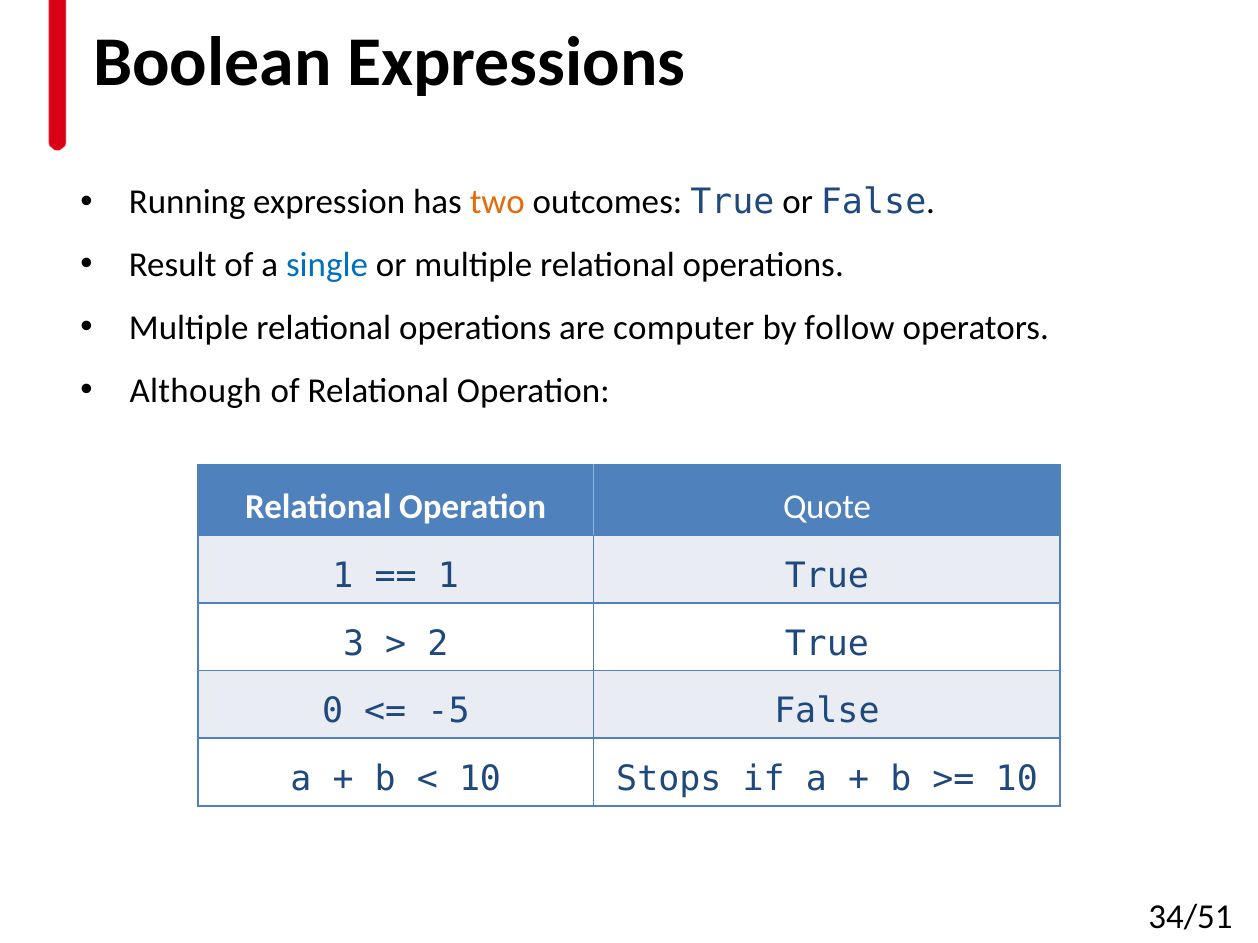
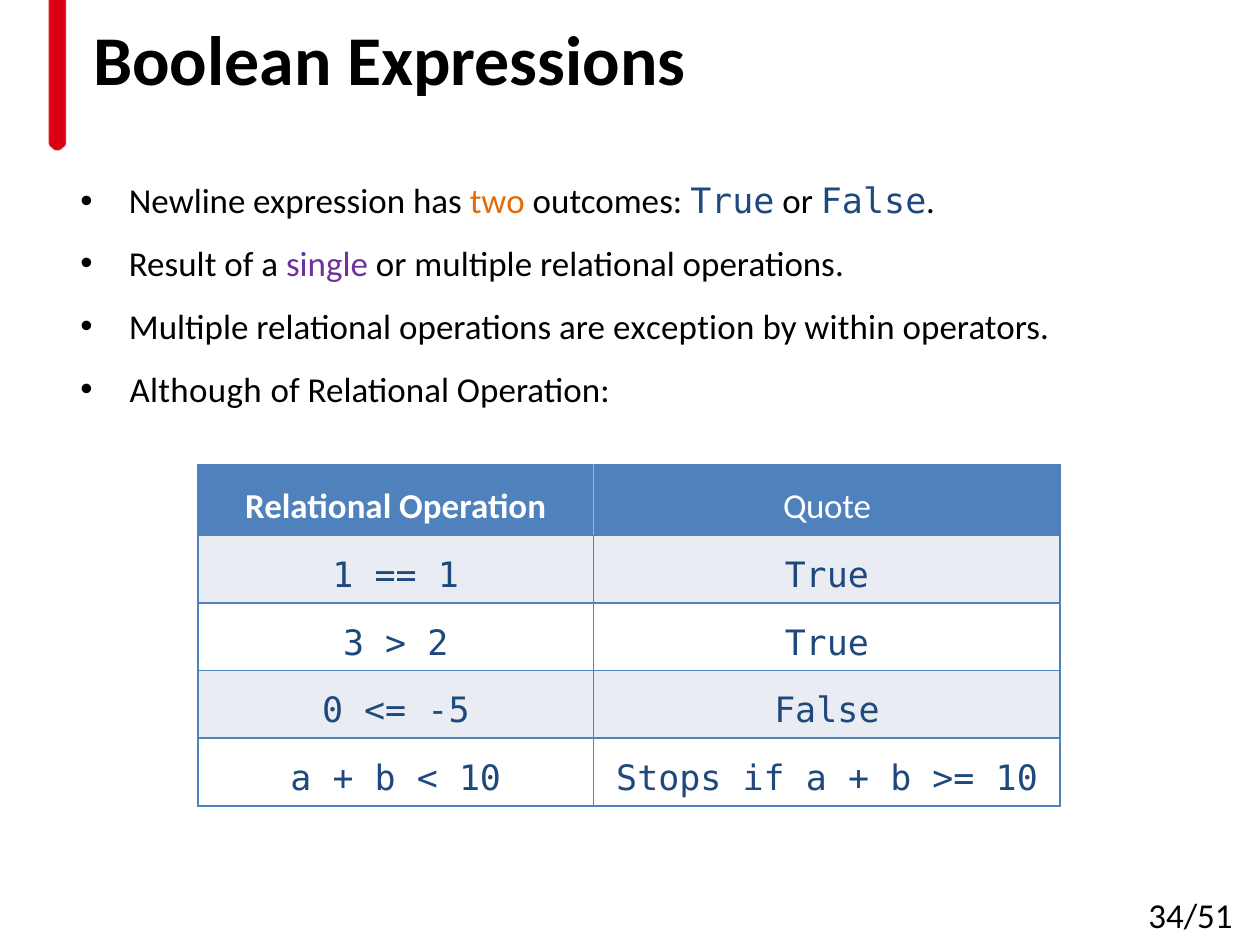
Running: Running -> Newline (187, 203)
single colour: blue -> purple (327, 265)
computer: computer -> exception (684, 328)
follow: follow -> within (850, 328)
